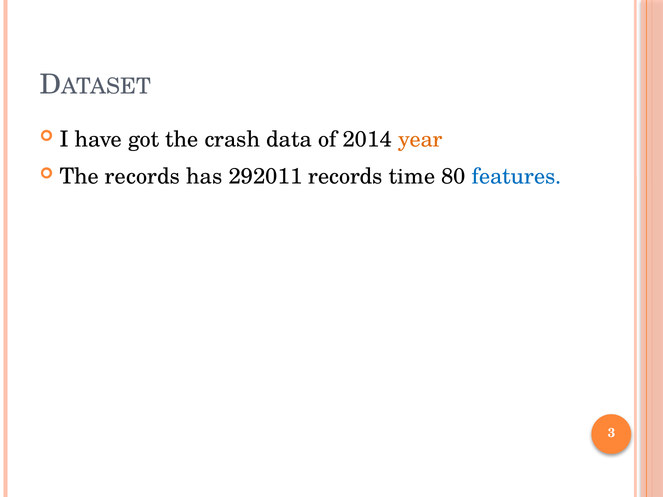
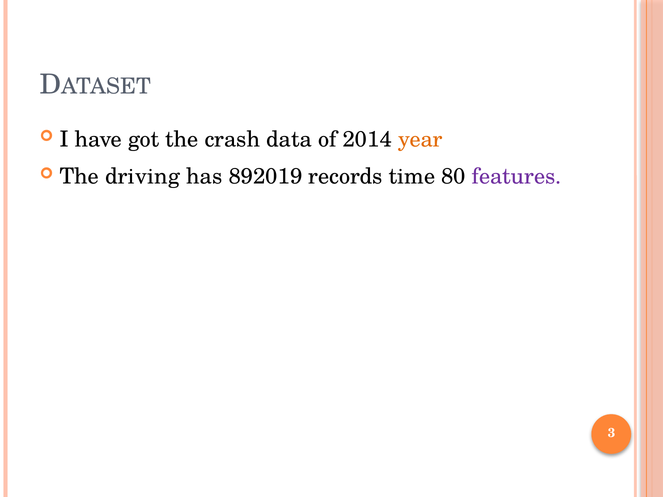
The records: records -> driving (143, 177)
292011: 292011 -> 892019 (265, 177)
features colour: blue -> purple (517, 177)
